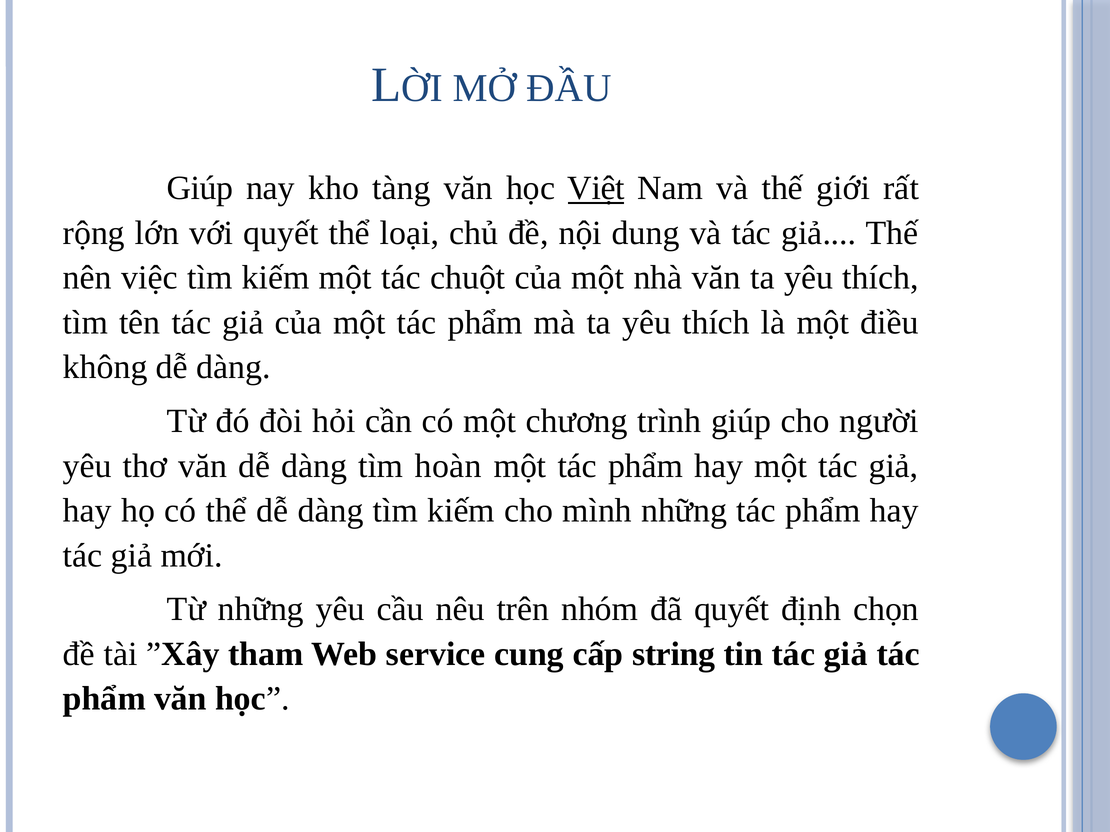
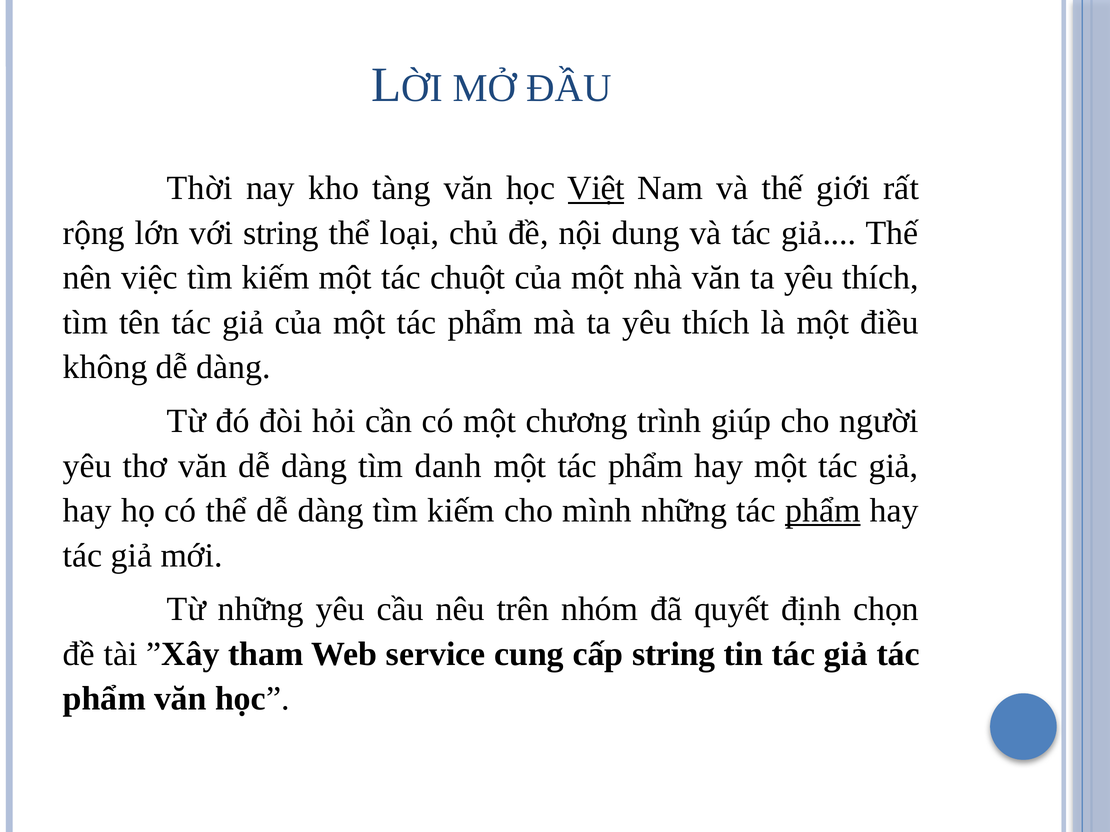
Giúp: Giúp -> Thời (200, 188)
với quyết: quyết -> string (281, 233)
hoàn: hoàn -> danh (448, 466)
phẩm underline: none -> present (823, 511)
